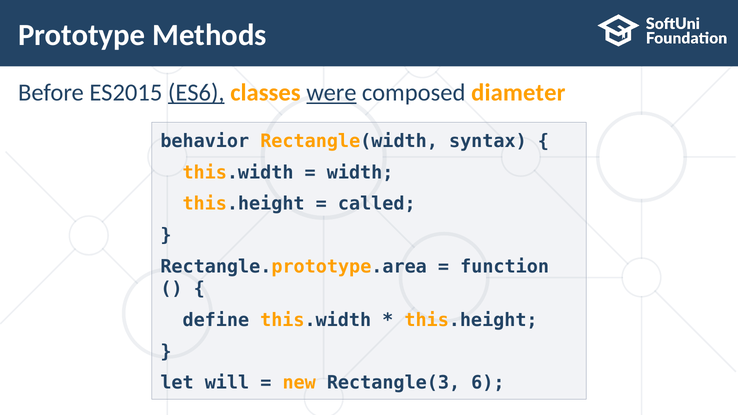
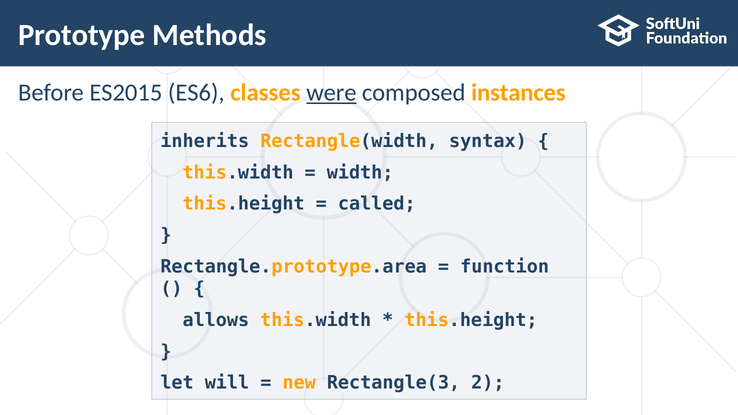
ES6 underline: present -> none (196, 93)
diameter: diameter -> instances (518, 93)
behavior: behavior -> inherits (205, 141)
define: define -> allows (216, 320)
6: 6 -> 2 (488, 383)
